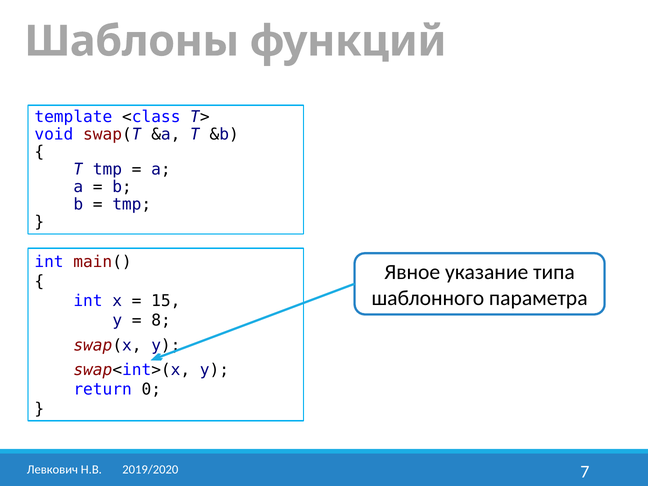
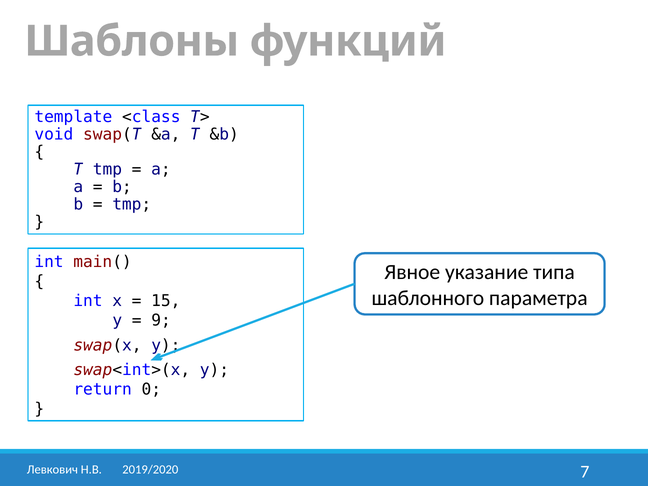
8: 8 -> 9 (161, 320)
